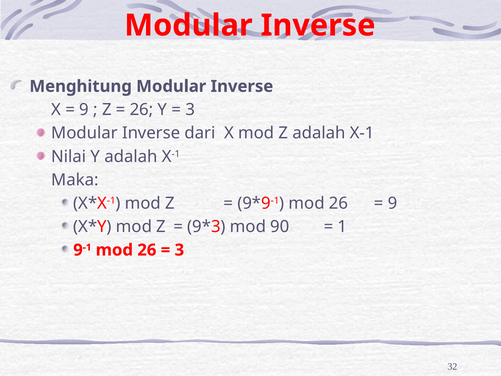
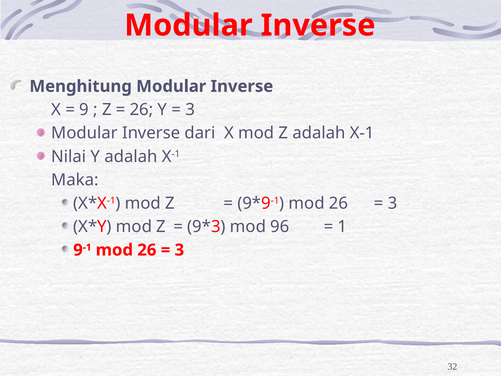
9: 9 -> 3 (392, 203)
90: 90 -> 96 (280, 227)
